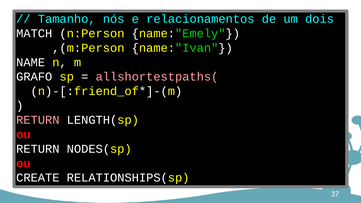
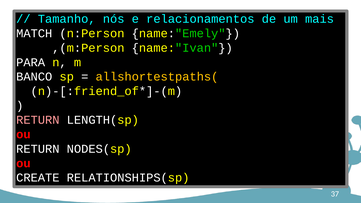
dois: dois -> mais (320, 19)
NAME: NAME -> PARA (31, 62)
GRAFO: GRAFO -> BANCO (34, 77)
allshortestpaths( colour: pink -> yellow (157, 77)
